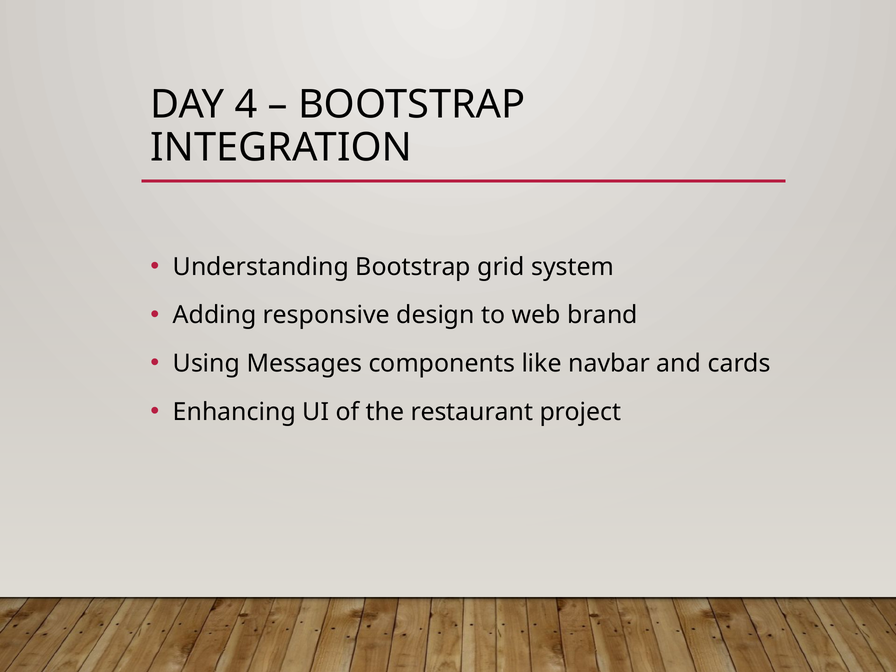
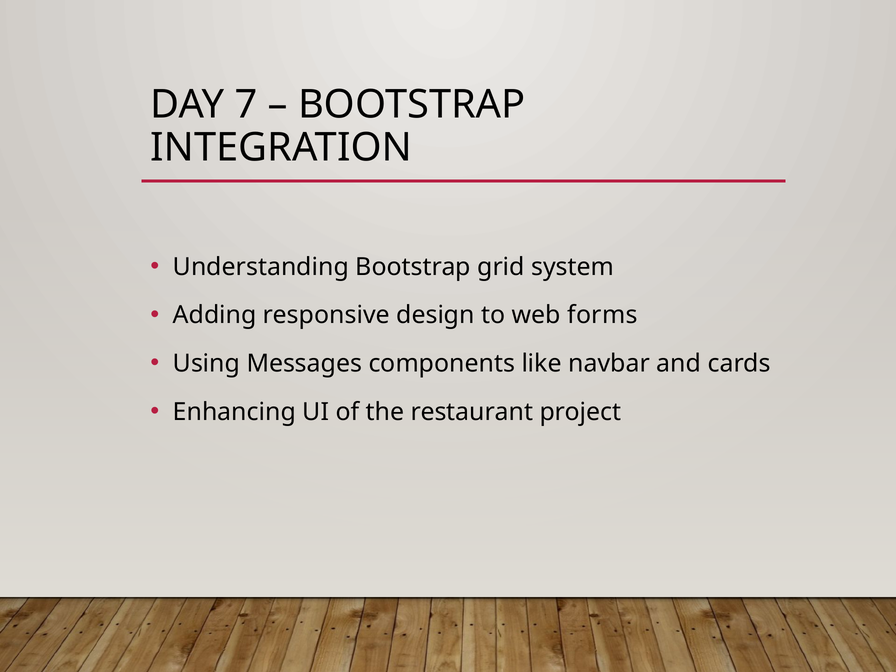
4: 4 -> 7 (246, 105)
brand: brand -> forms (602, 315)
